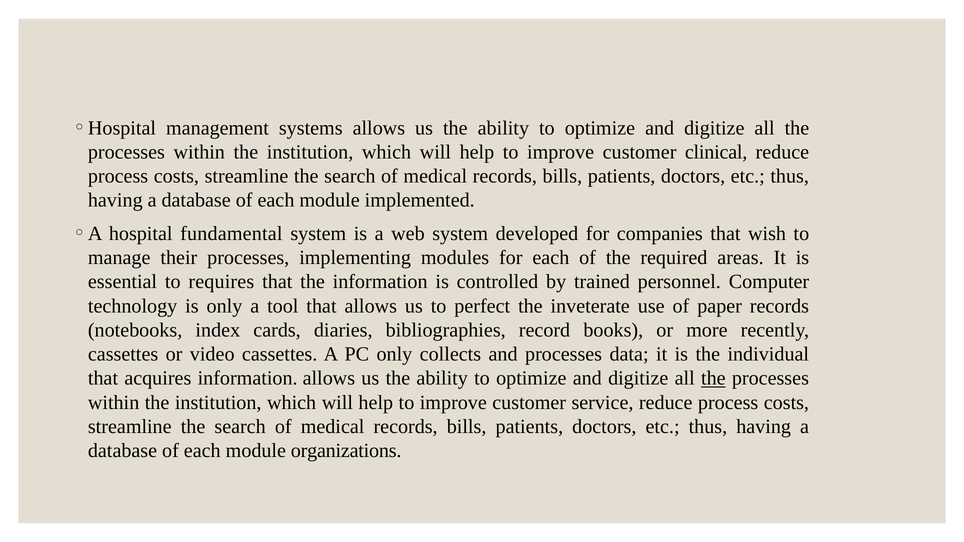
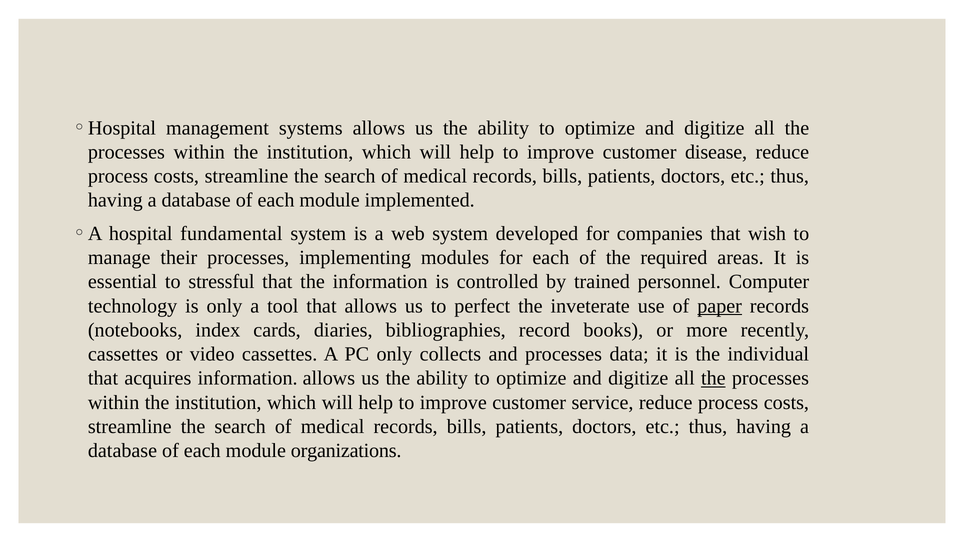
clinical: clinical -> disease (716, 152)
requires: requires -> stressful (221, 282)
paper underline: none -> present (720, 306)
